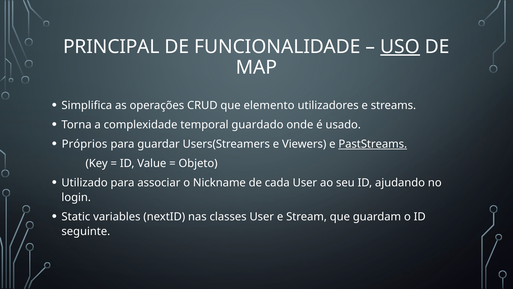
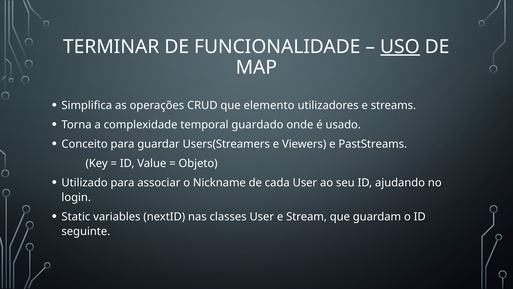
PRINCIPAL: PRINCIPAL -> TERMINAR (111, 47)
Próprios: Próprios -> Conceito (85, 144)
PastStreams underline: present -> none (373, 144)
